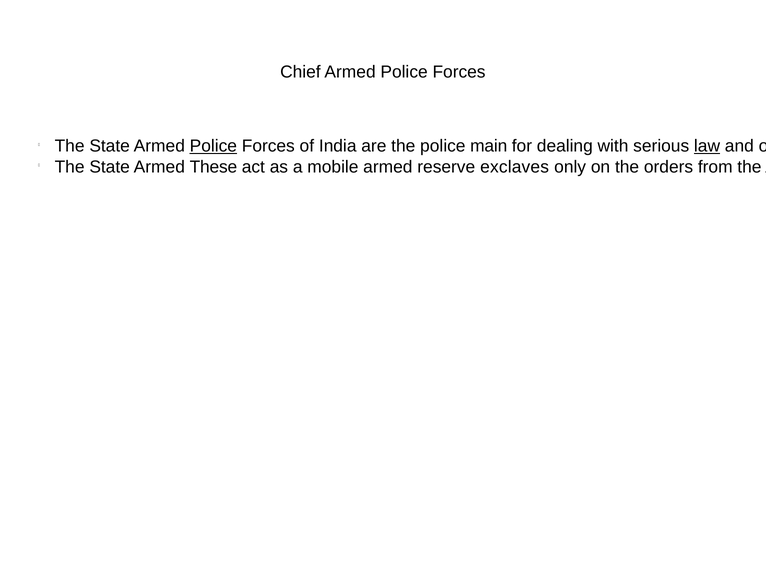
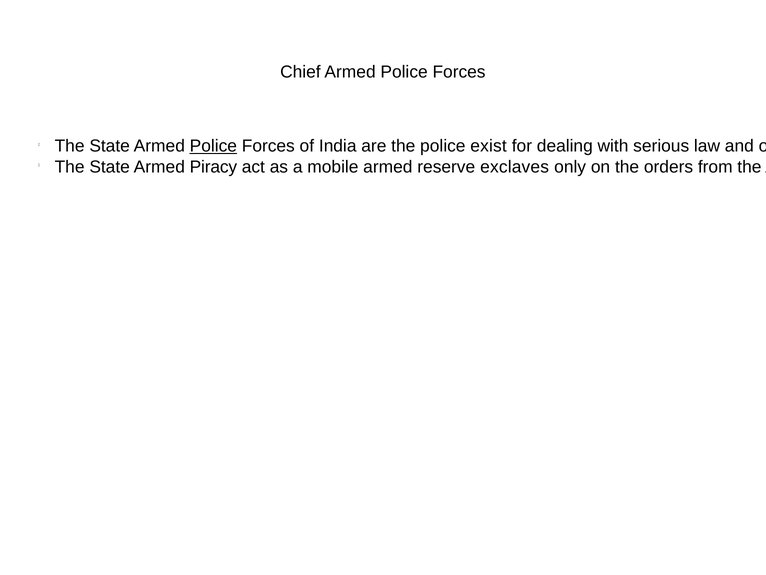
police main: main -> exist (489, 146)
law underline: present -> none (707, 146)
These: These -> Piracy (213, 167)
